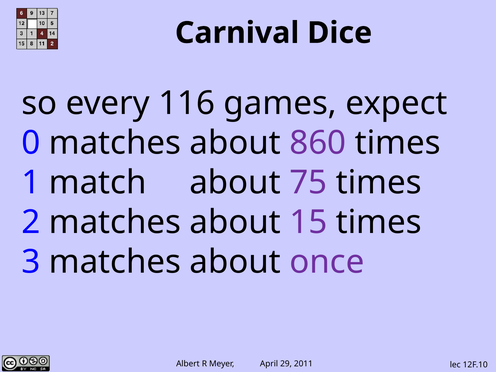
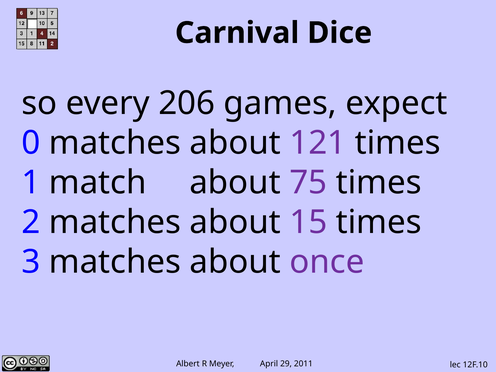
116: 116 -> 206 (187, 103)
860: 860 -> 121 (318, 143)
